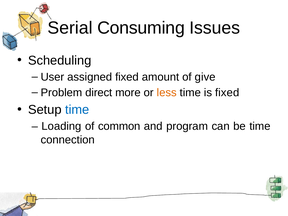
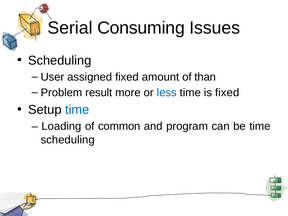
give: give -> than (205, 77)
direct: direct -> result (99, 93)
less colour: orange -> blue (167, 93)
connection: connection -> scheduling (68, 140)
